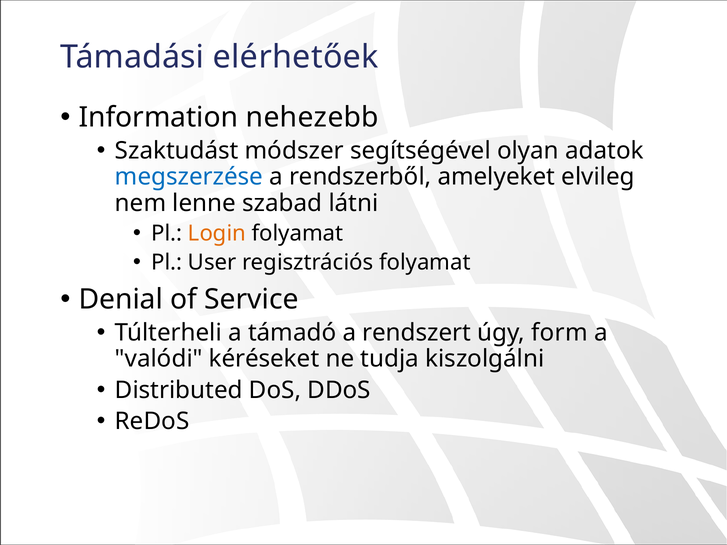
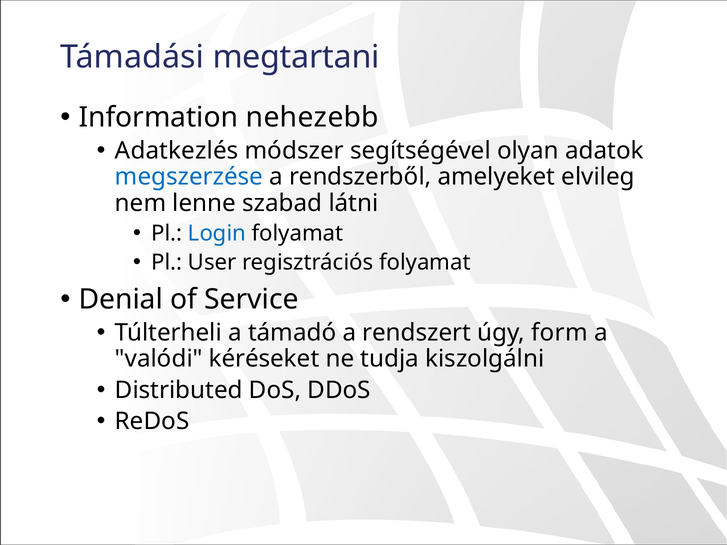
elérhetőek: elérhetőek -> megtartani (296, 57)
Szaktudást: Szaktudást -> Adatkezlés (177, 151)
Login colour: orange -> blue (217, 233)
